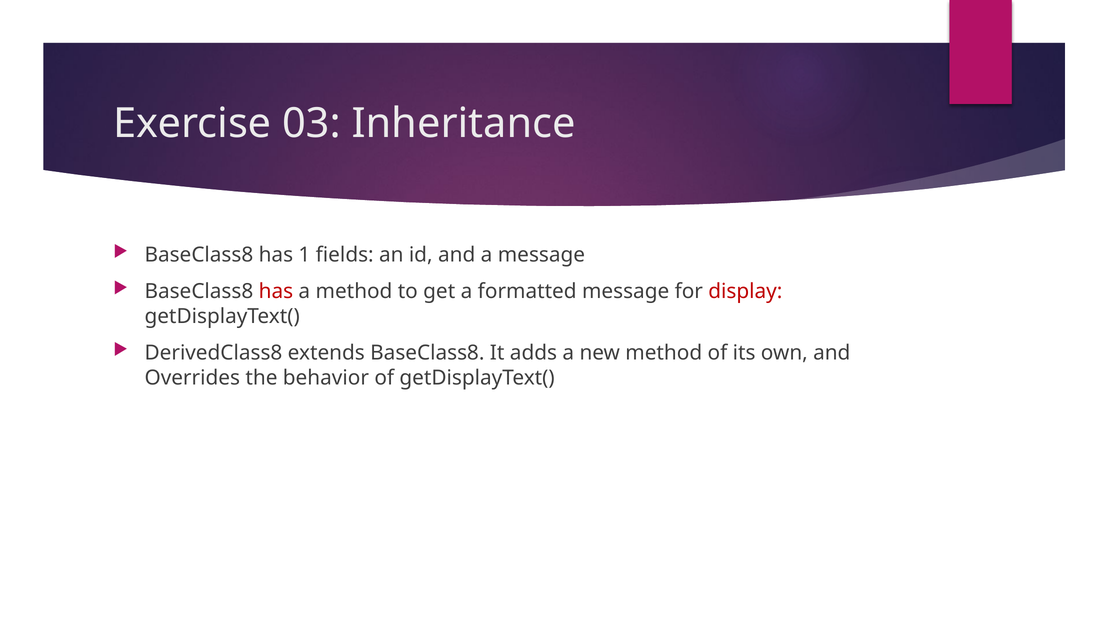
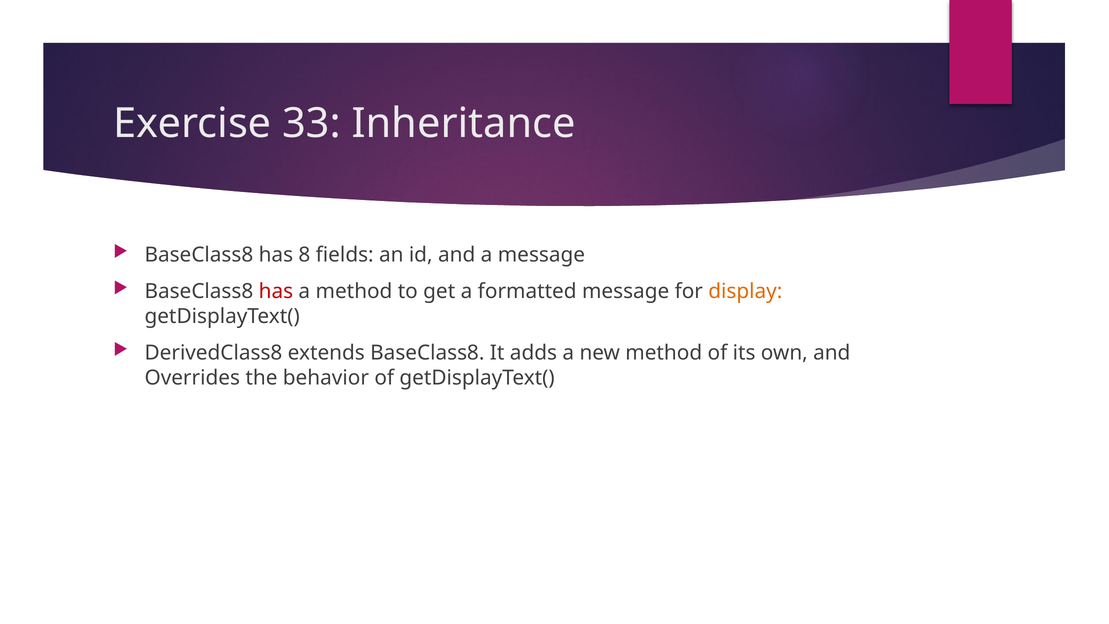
03: 03 -> 33 (312, 124)
1: 1 -> 8 (304, 255)
display colour: red -> orange (745, 291)
